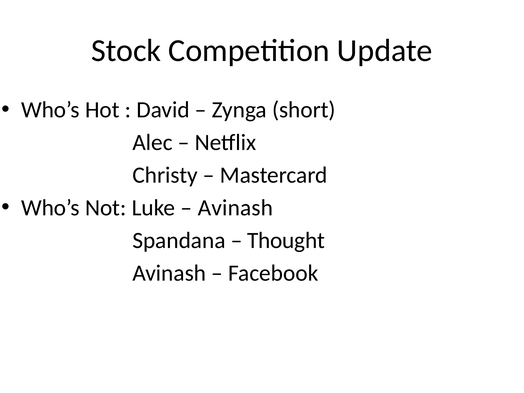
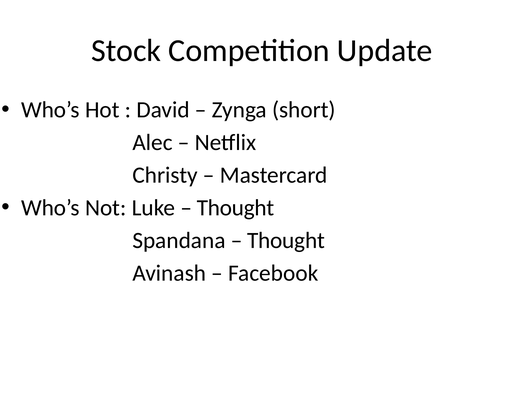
Avinash: Avinash -> Thought (236, 208)
